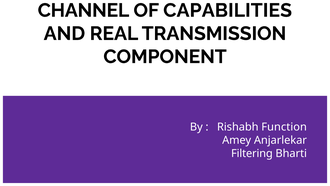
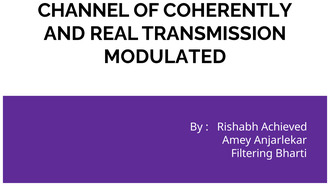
CAPABILITIES: CAPABILITIES -> COHERENTLY (228, 10)
COMPONENT: COMPONENT -> MODULATED (165, 57)
Function: Function -> Achieved (284, 127)
